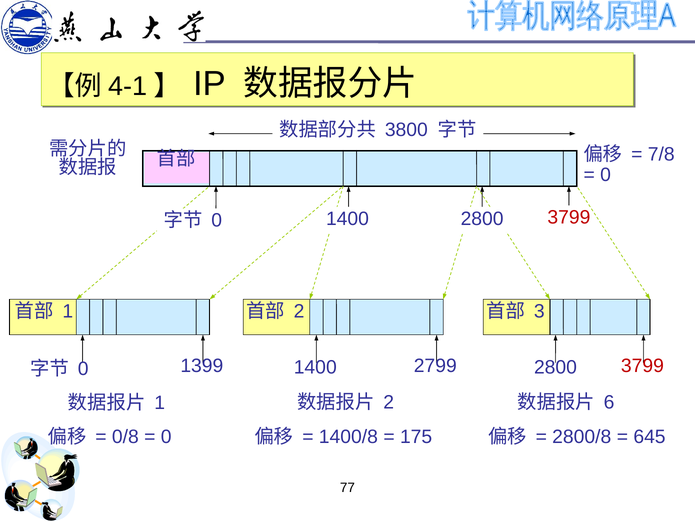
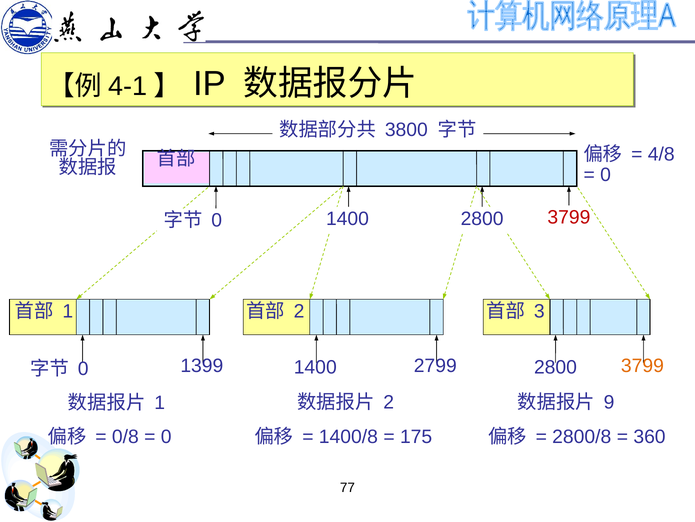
7/8: 7/8 -> 4/8 (661, 154)
3799 colour: red -> orange (642, 365)
6: 6 -> 9 (609, 402)
645: 645 -> 360 (650, 436)
